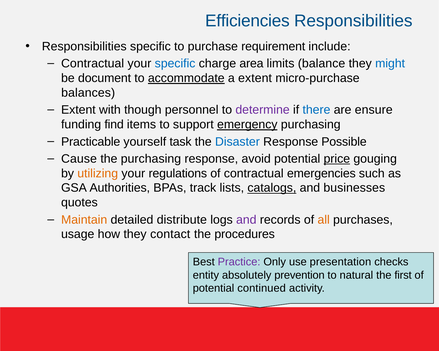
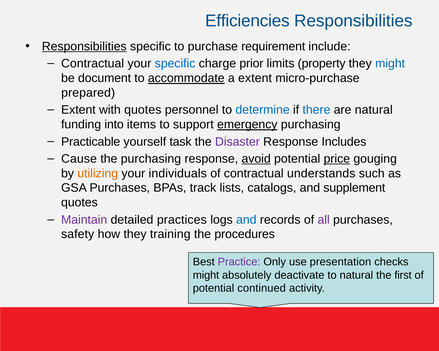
Responsibilities underline: none -> present (84, 47)
area: area -> prior (251, 64)
balance: balance -> property (322, 64)
balances: balances -> prepared (88, 93)
with though: though -> quotes (143, 110)
determine colour: purple -> blue (263, 110)
are ensure: ensure -> natural (374, 110)
find: find -> into (114, 125)
Disaster colour: blue -> purple (237, 142)
Possible: Possible -> Includes (344, 142)
avoid underline: none -> present (256, 159)
regulations: regulations -> individuals (178, 173)
emergencies: emergencies -> understands (321, 173)
GSA Authorities: Authorities -> Purchases (120, 188)
catalogs underline: present -> none (272, 188)
businesses: businesses -> supplement (354, 188)
Maintain colour: orange -> purple (84, 220)
distribute: distribute -> practices (182, 220)
and colour: purple -> blue (246, 220)
all colour: orange -> purple (324, 220)
usage: usage -> safety (78, 234)
contact: contact -> training (170, 234)
entity: entity -> might (206, 275)
prevention: prevention -> deactivate (299, 275)
